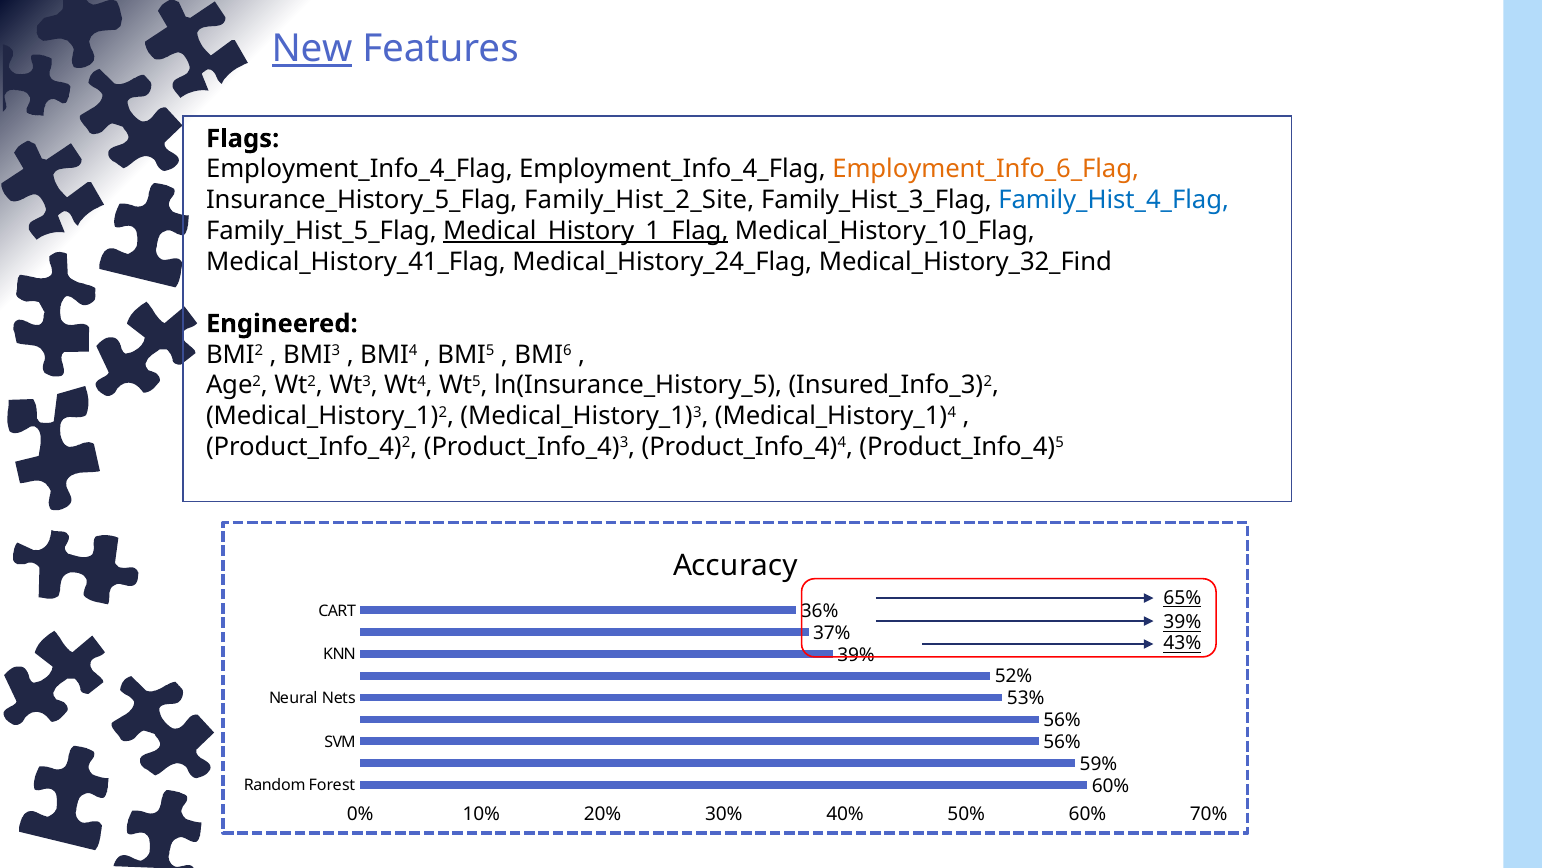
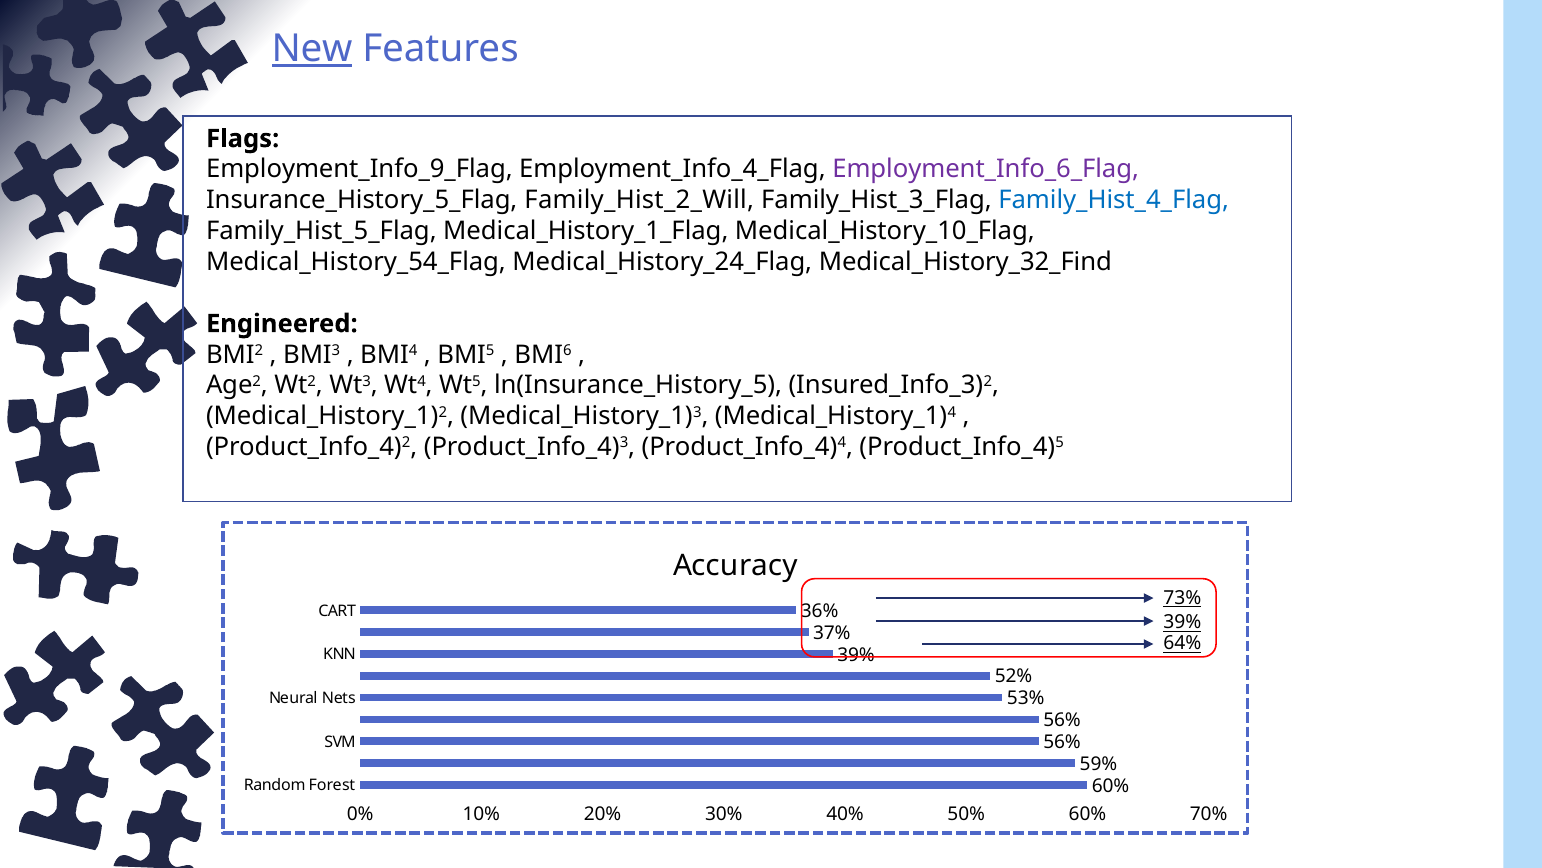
Employment_Info_4_Flag: Employment_Info_4_Flag -> Employment_Info_9_Flag (359, 169)
Employment_Info_6_Flag colour: orange -> purple (986, 169)
Family_Hist_2_Site: Family_Hist_2_Site -> Family_Hist_2_Will (639, 200)
Medical_History_1_Flag underline: present -> none (586, 231)
Medical_History_41_Flag: Medical_History_41_Flag -> Medical_History_54_Flag (356, 262)
65%: 65% -> 73% (1182, 598)
43%: 43% -> 64% (1182, 643)
